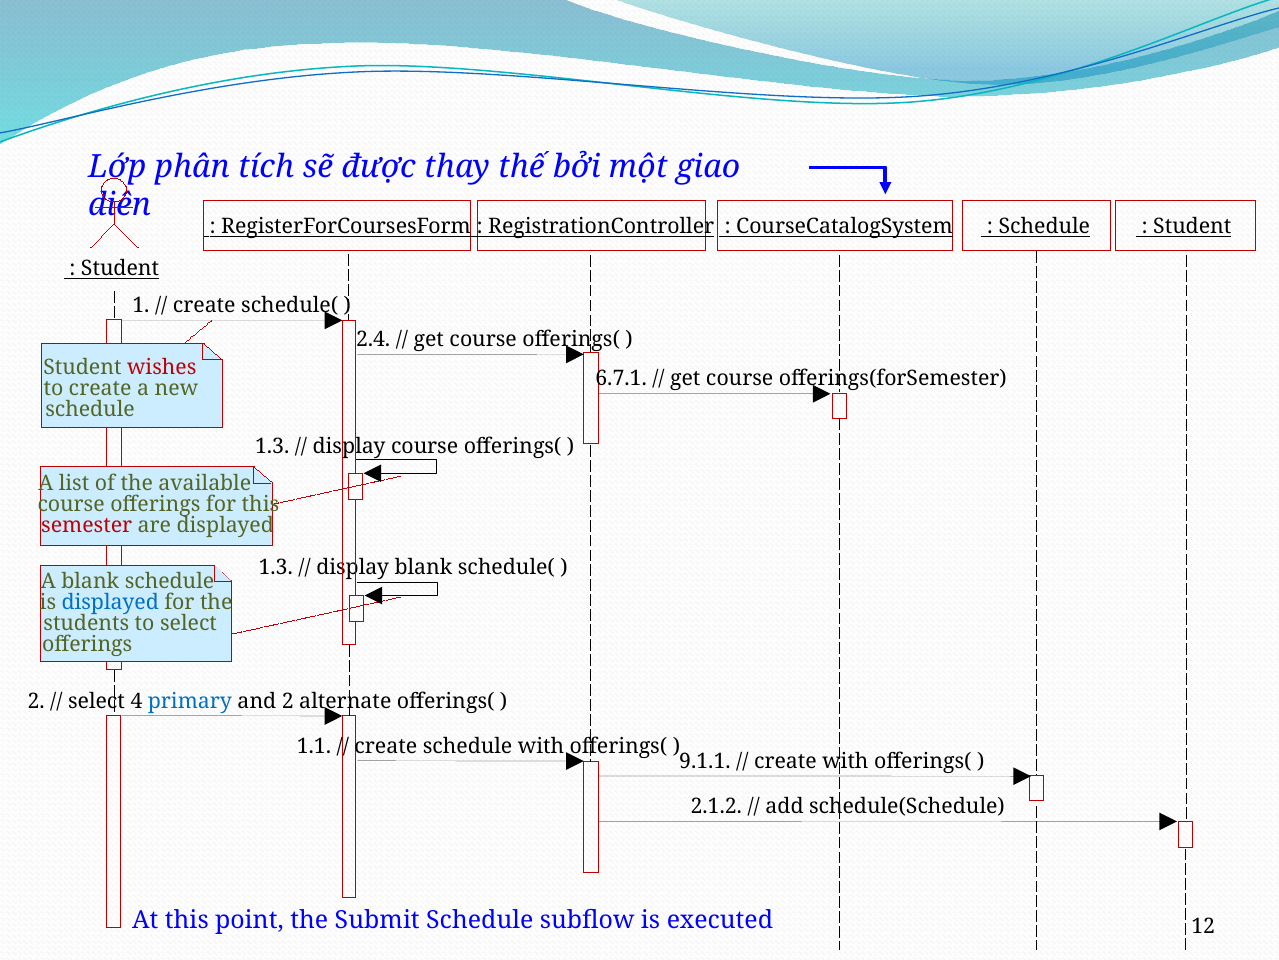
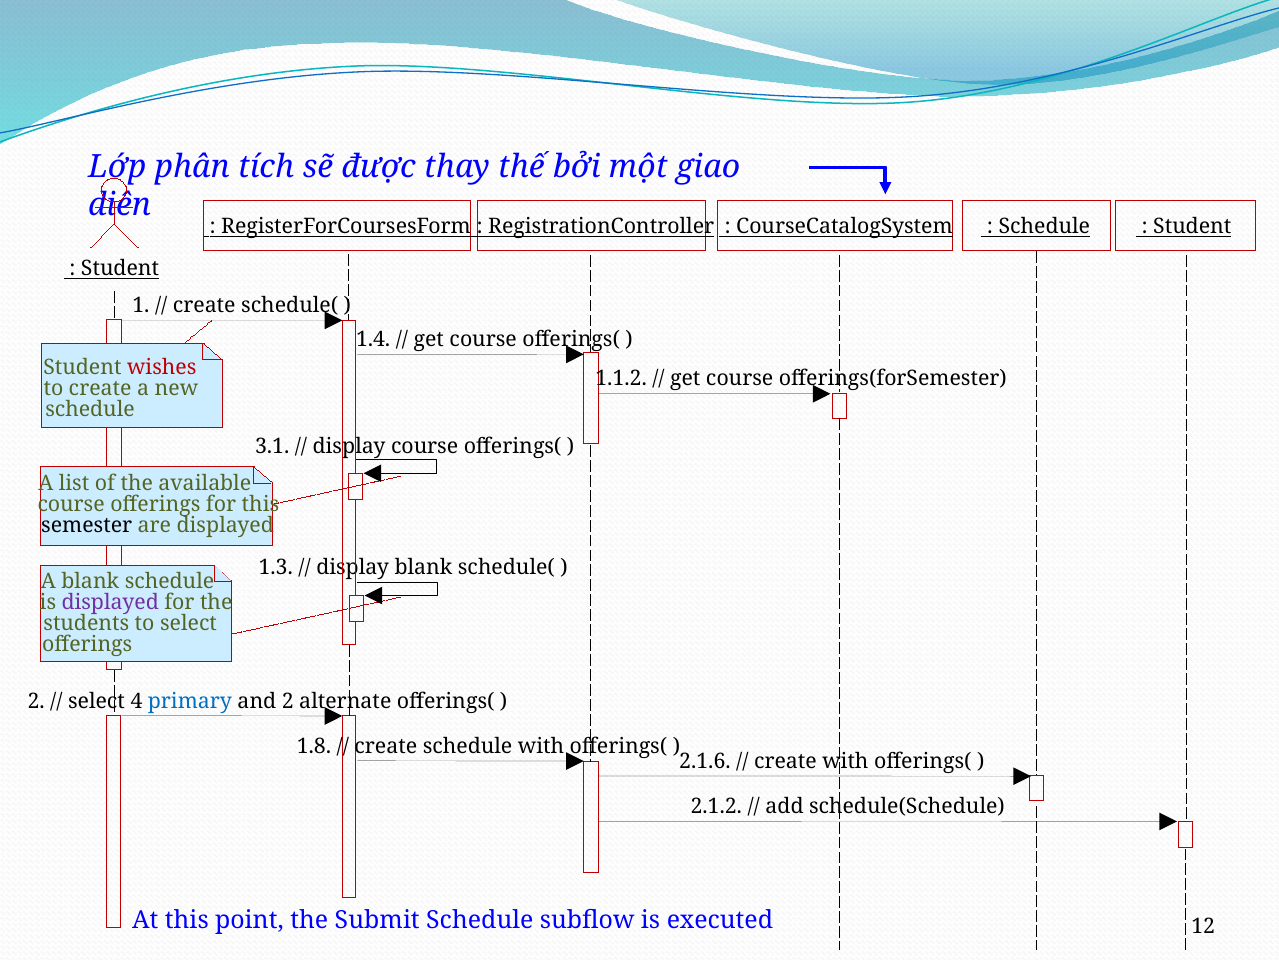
2.4: 2.4 -> 1.4 (373, 339)
6.7.1: 6.7.1 -> 1.1.2 (621, 378)
1.3: 1.3 -> 3.1 (272, 446)
semester colour: red -> black (87, 525)
displayed colour: blue -> purple (110, 602)
1.1: 1.1 -> 1.8 (314, 746)
9.1.1: 9.1.1 -> 2.1.6 (705, 760)
